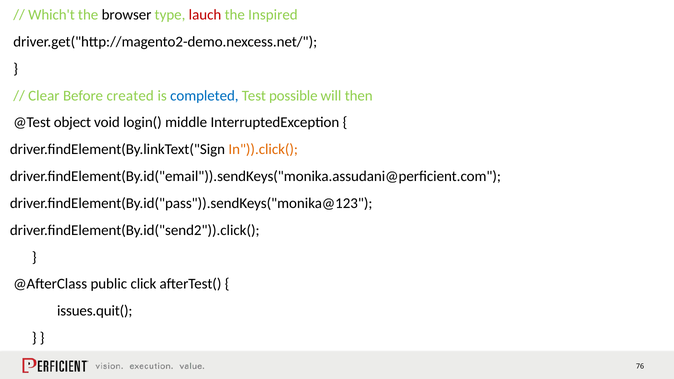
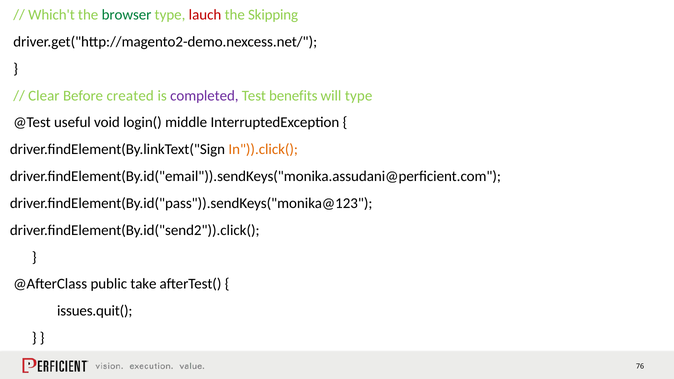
browser colour: black -> green (127, 15)
Inspired: Inspired -> Skipping (273, 15)
completed colour: blue -> purple (204, 96)
possible: possible -> benefits (293, 96)
will then: then -> type (359, 96)
object: object -> useful (72, 123)
click: click -> take (143, 284)
